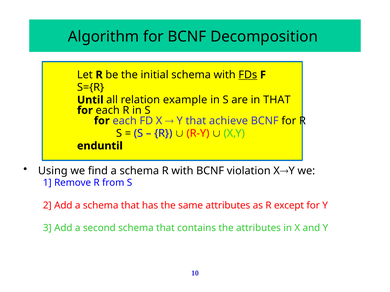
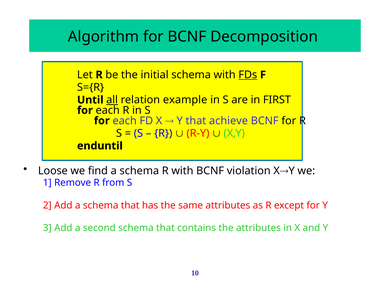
all underline: none -> present (112, 100)
in THAT: THAT -> FIRST (277, 100)
Using: Using -> Loose (53, 171)
